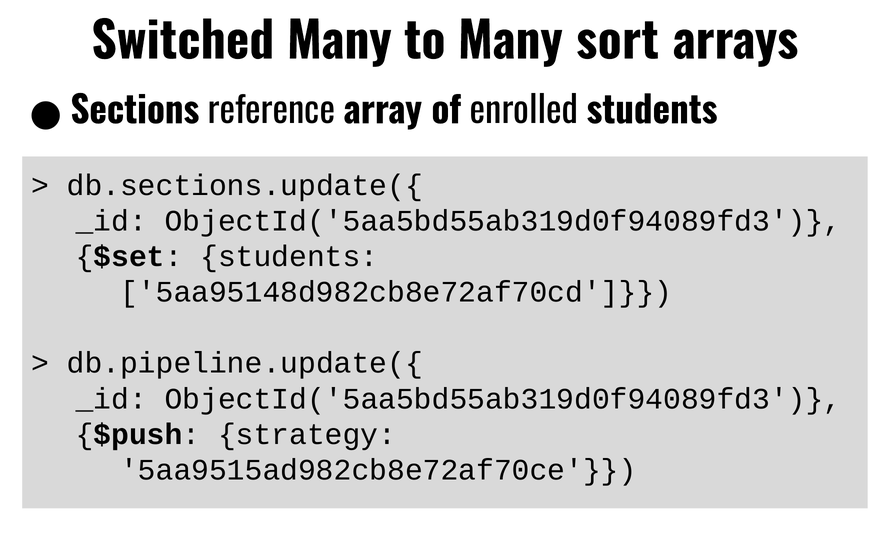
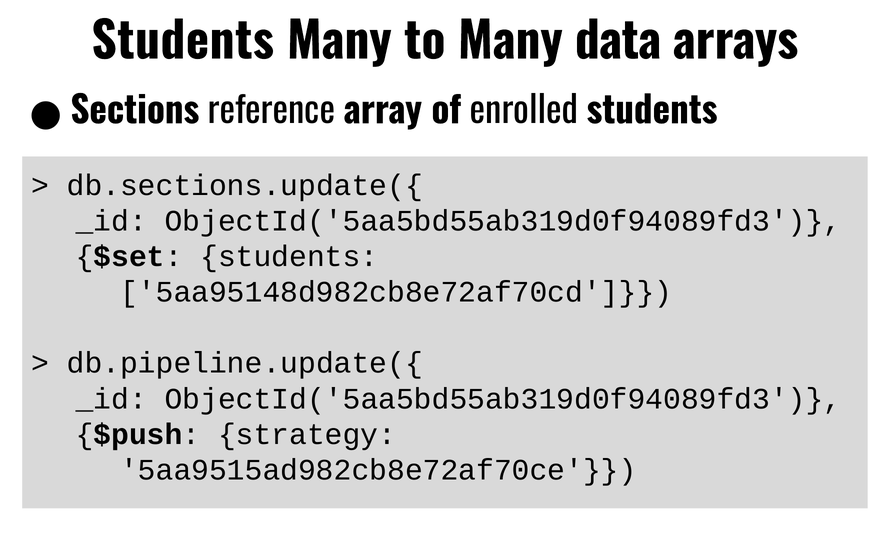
Switched: Switched -> Students (183, 42)
sort: sort -> data (618, 42)
